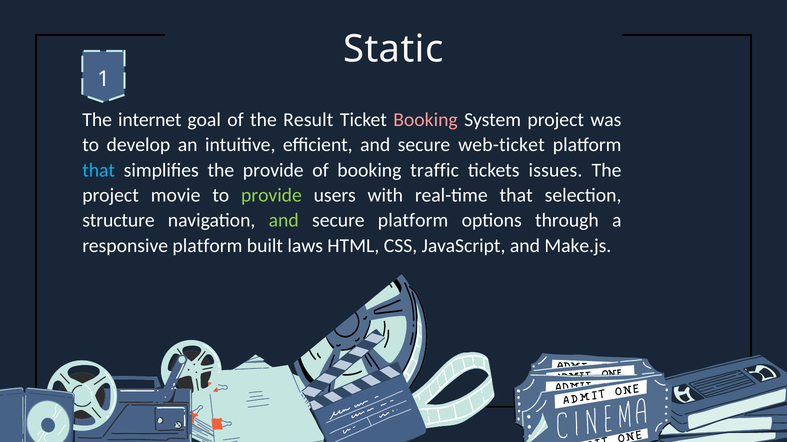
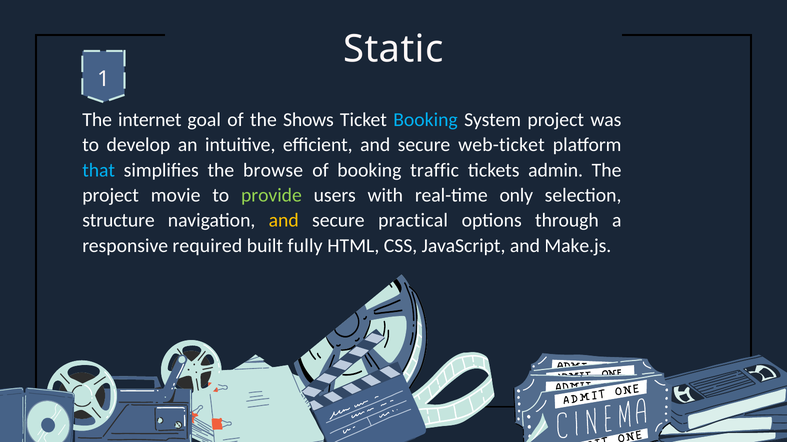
Result: Result -> Shows (308, 120)
Booking colour: pink -> light blue (426, 120)
the provide: provide -> browse (273, 170)
issues: issues -> admin (556, 170)
real-time that: that -> only (516, 196)
and colour: light green -> yellow (284, 221)
secure platform: platform -> practical (413, 221)
responsive platform: platform -> required (207, 246)
laws: laws -> fully (305, 246)
